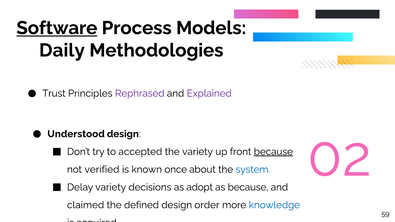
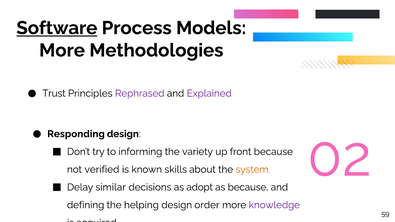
Daily: Daily -> More (62, 50)
Understood: Understood -> Responding (76, 134)
accepted: accepted -> informing (140, 152)
because underline: present -> none (273, 152)
once: once -> skills (176, 170)
system colour: blue -> orange (253, 170)
Delay variety: variety -> similar (111, 187)
claimed: claimed -> defining (86, 205)
defined: defined -> helping (141, 205)
knowledge colour: blue -> purple (274, 205)
